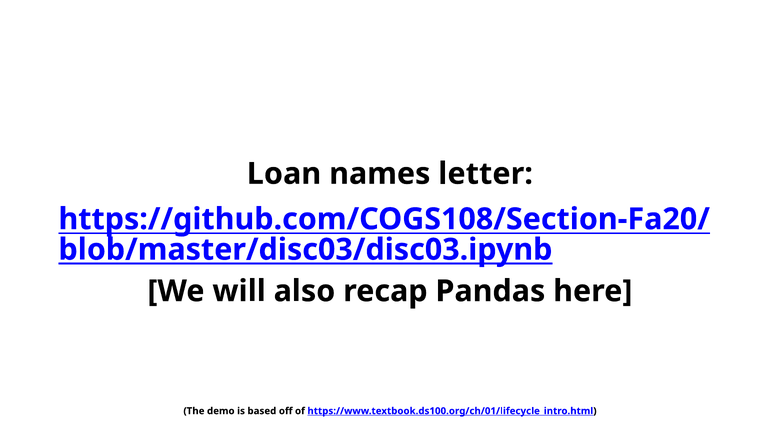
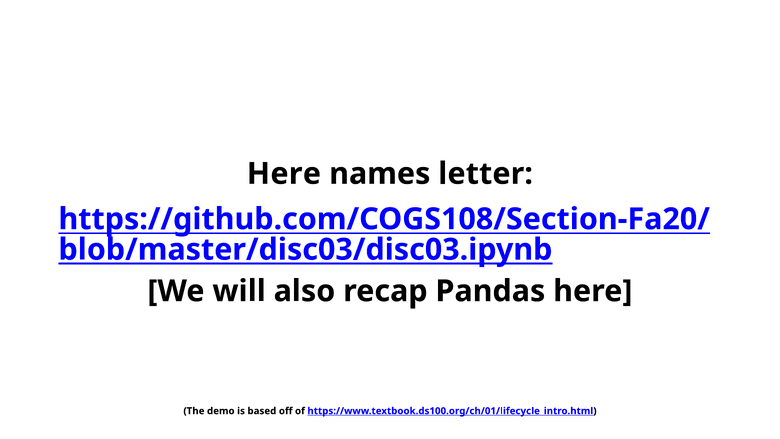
Loan: Loan -> Here (284, 174)
